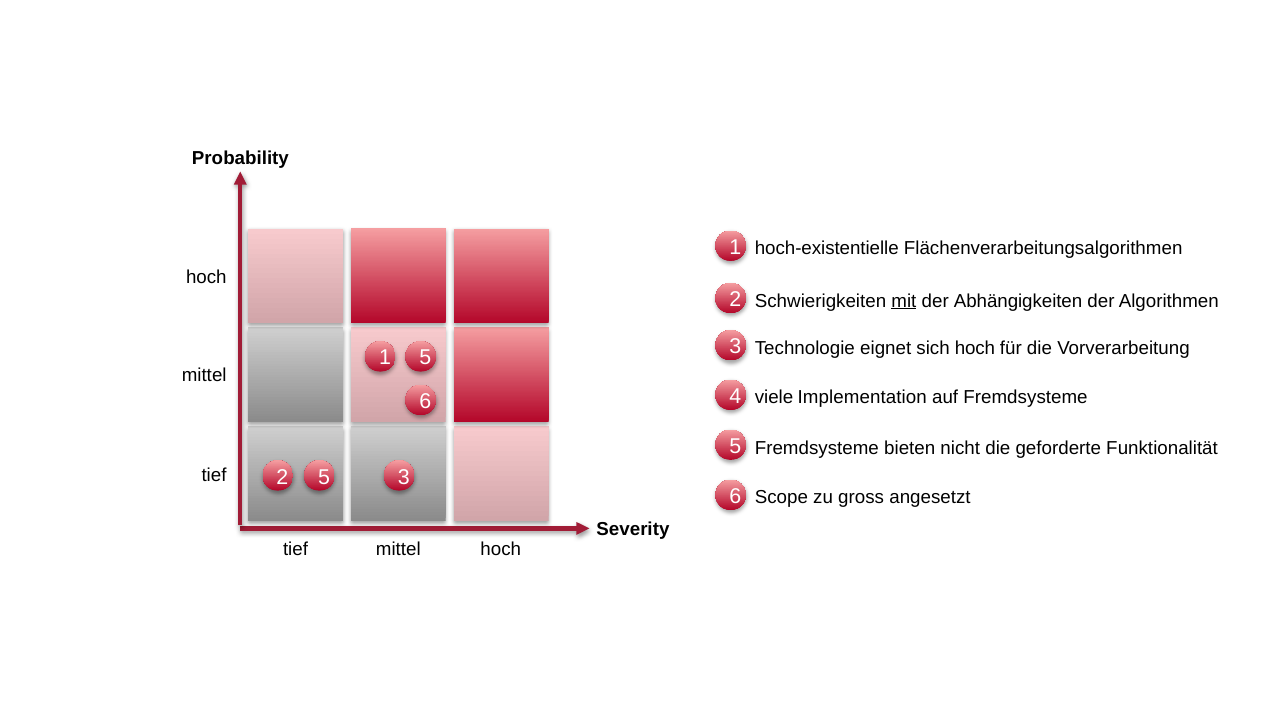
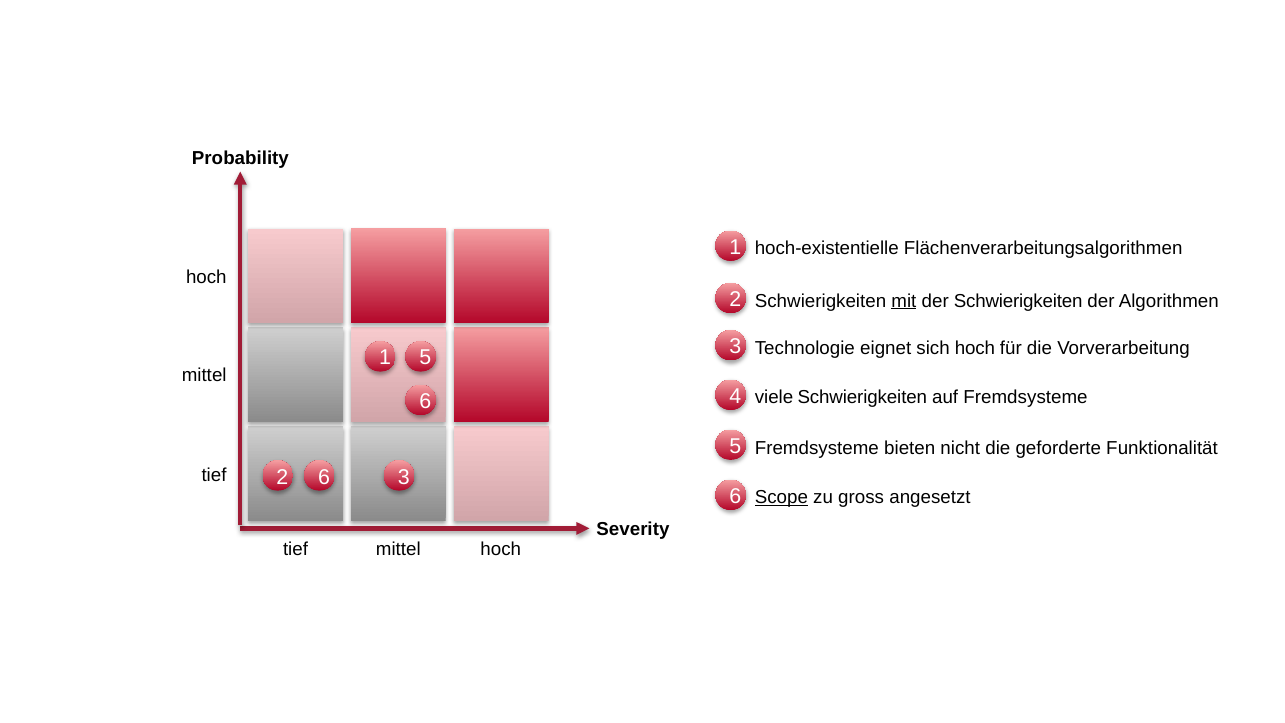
der Abhängigkeiten: Abhängigkeiten -> Schwierigkeiten (1018, 301)
viele Implementation: Implementation -> Schwierigkeiten (862, 398)
2 5: 5 -> 6 (324, 477)
Scope underline: none -> present (781, 498)
